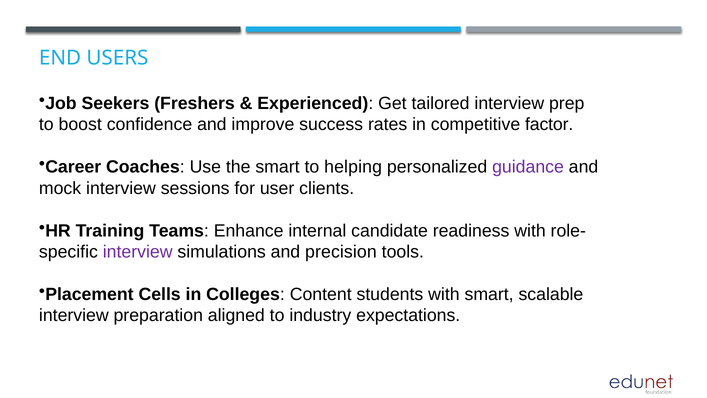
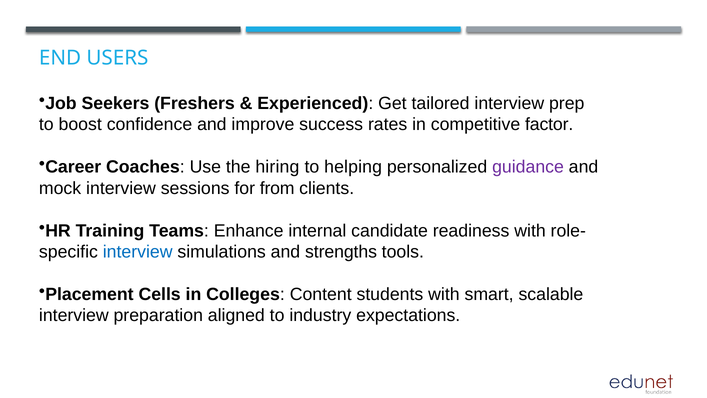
the smart: smart -> hiring (277, 167)
user: user -> from (277, 188)
interview colour: purple -> blue (138, 252)
precision: precision -> strengths (341, 252)
